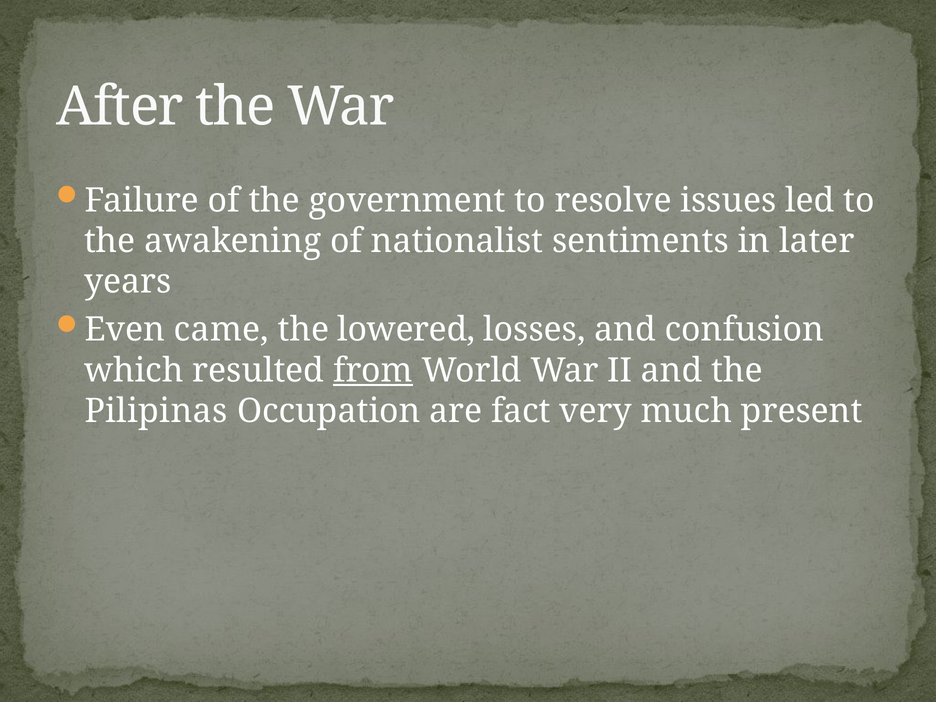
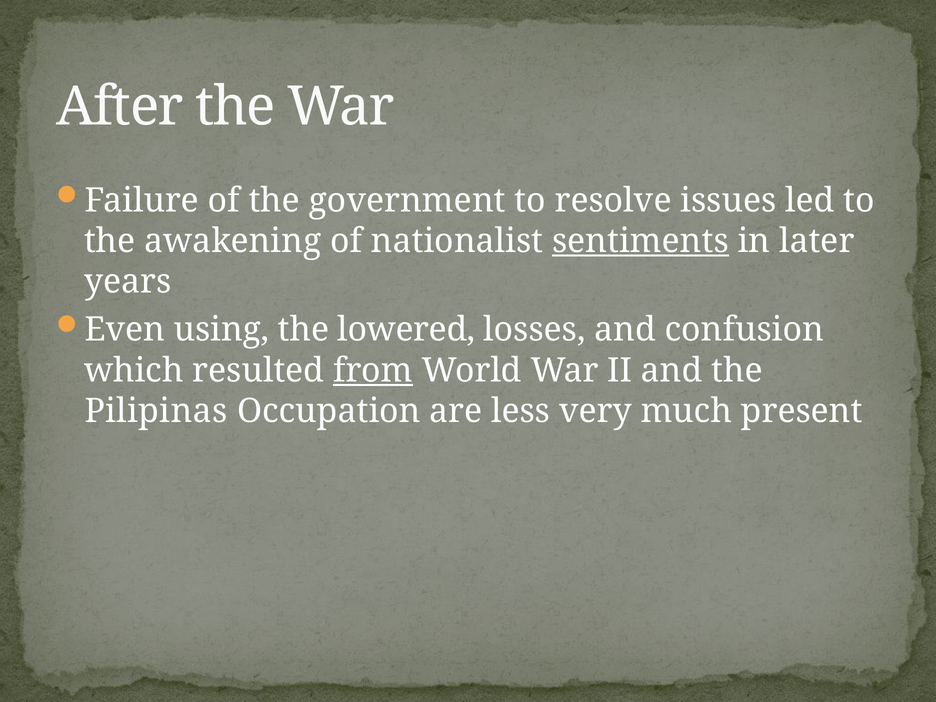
sentiments underline: none -> present (640, 241)
came: came -> using (222, 330)
fact: fact -> less (521, 411)
